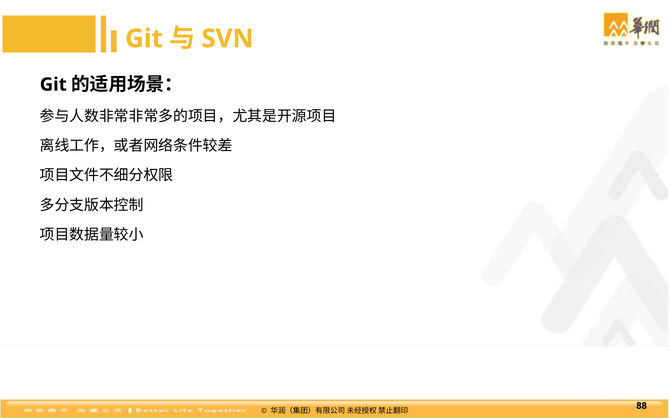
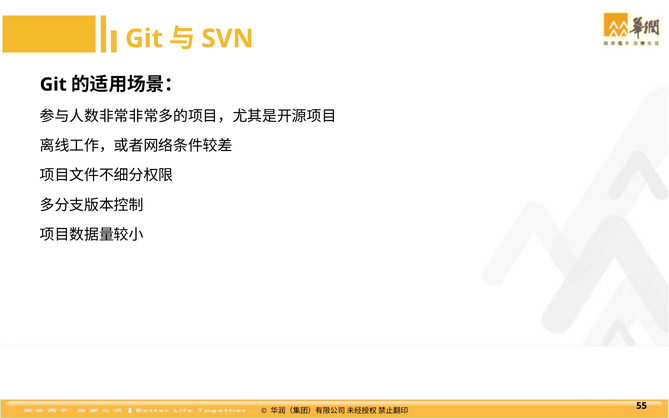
88: 88 -> 55 (642, 406)
